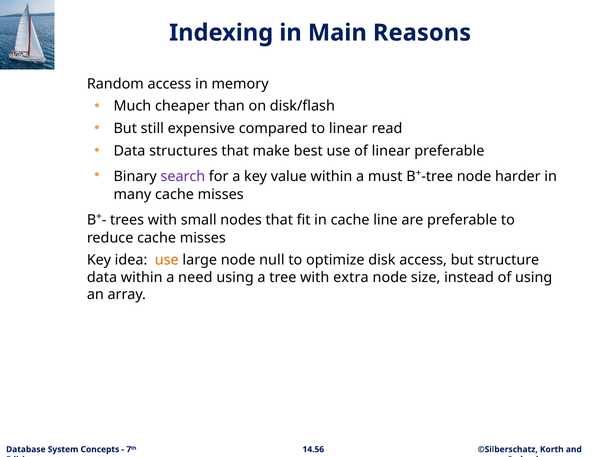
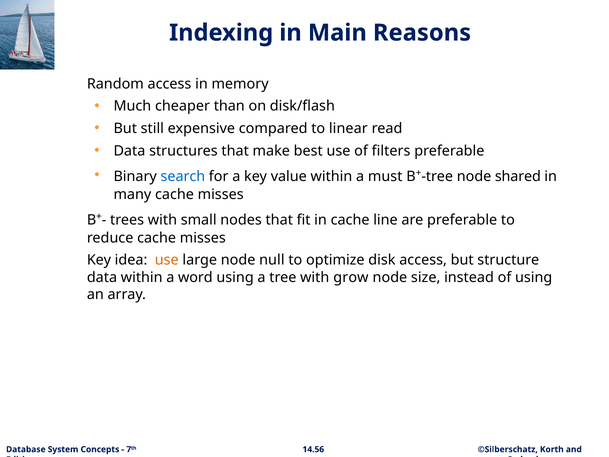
of linear: linear -> filters (391, 151)
search colour: purple -> blue (183, 176)
harder: harder -> shared (518, 176)
need: need -> word (195, 277)
extra: extra -> grow (351, 277)
